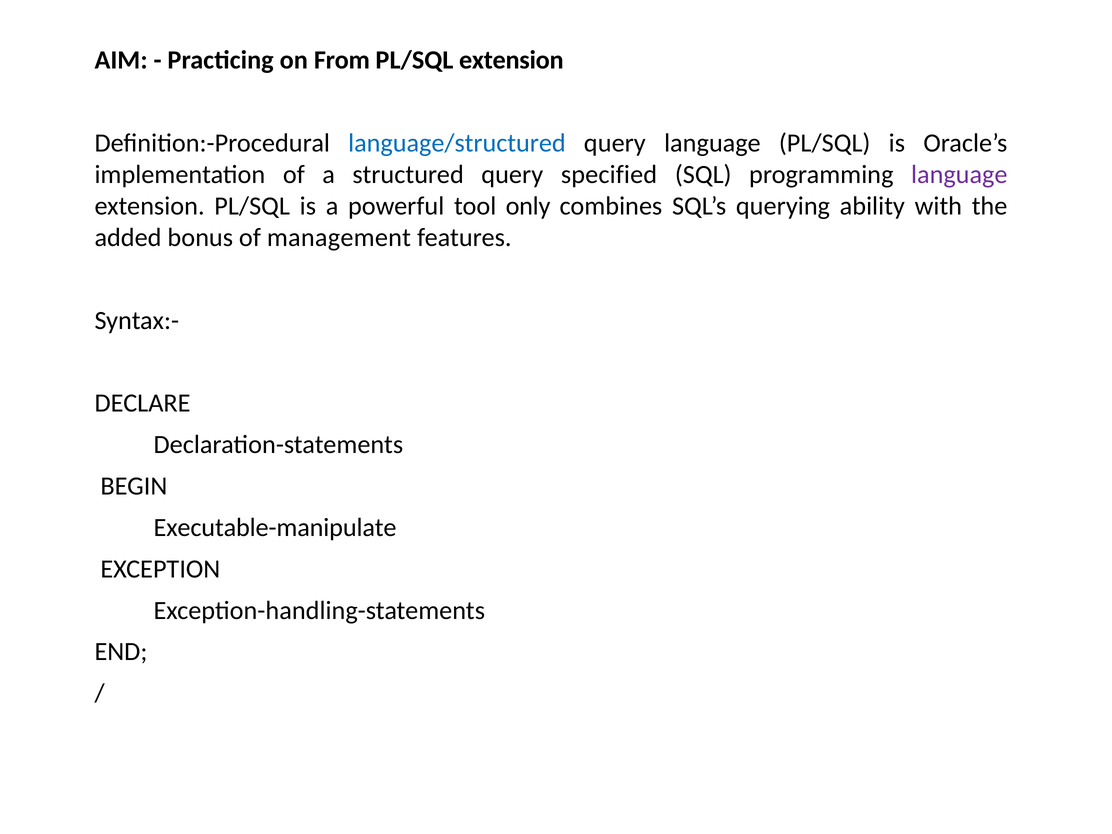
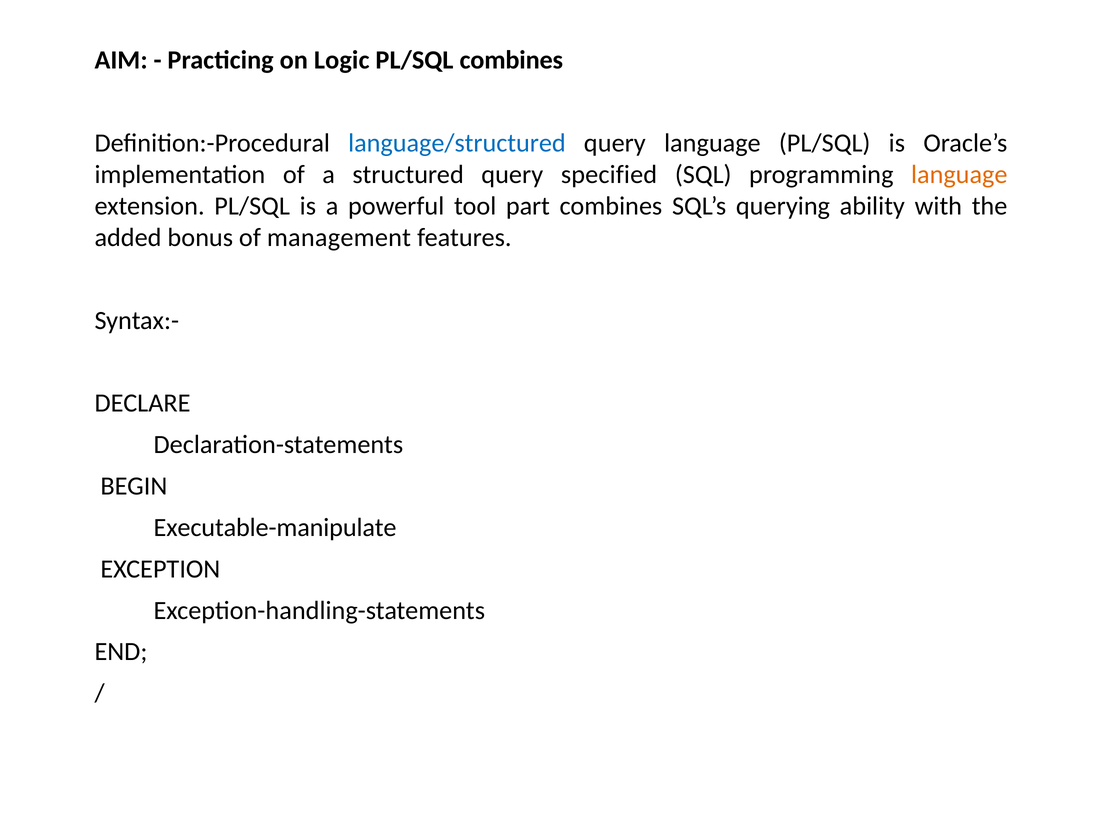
From: From -> Logic (342, 60)
PL/SQL extension: extension -> combines (511, 60)
language colour: purple -> orange (959, 175)
only: only -> part (528, 206)
